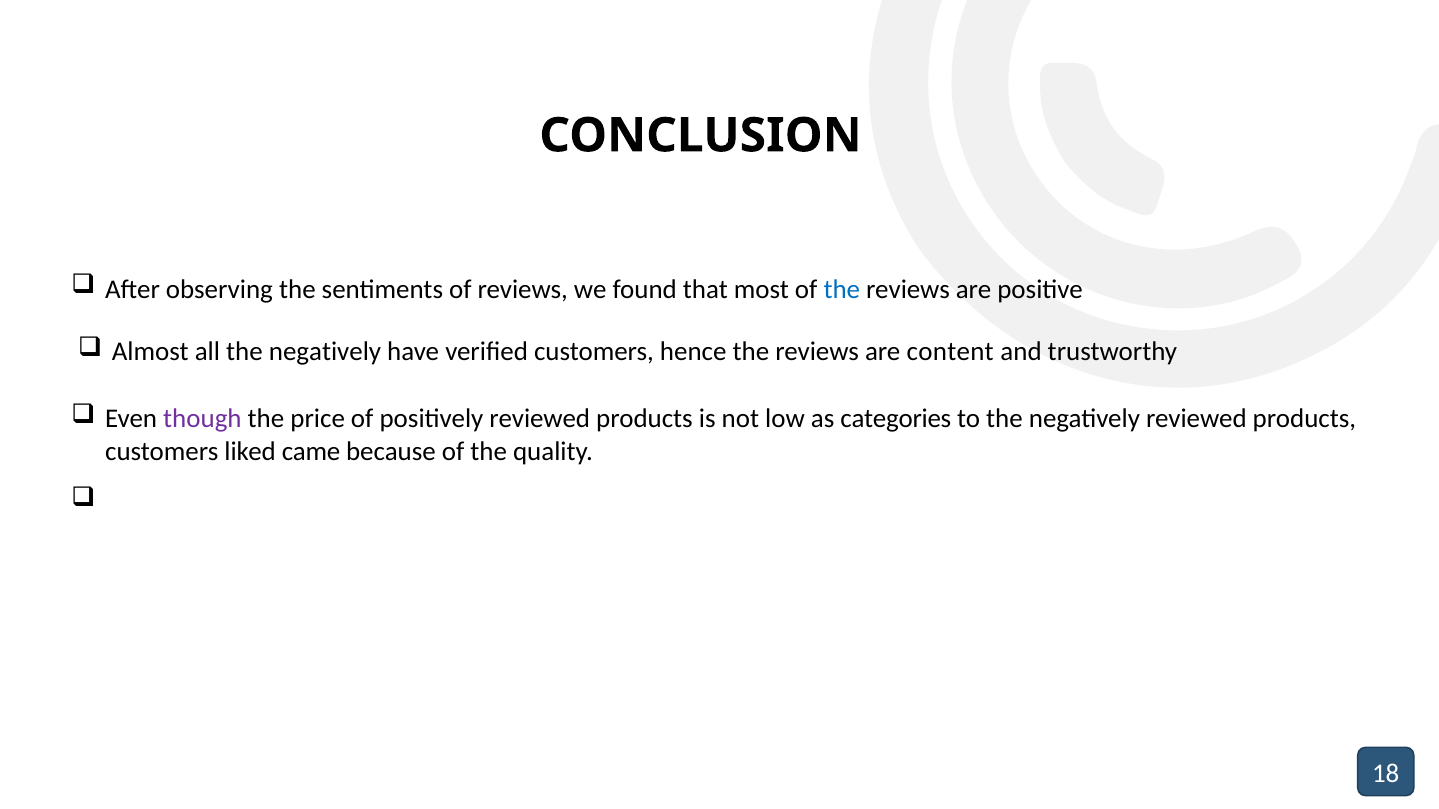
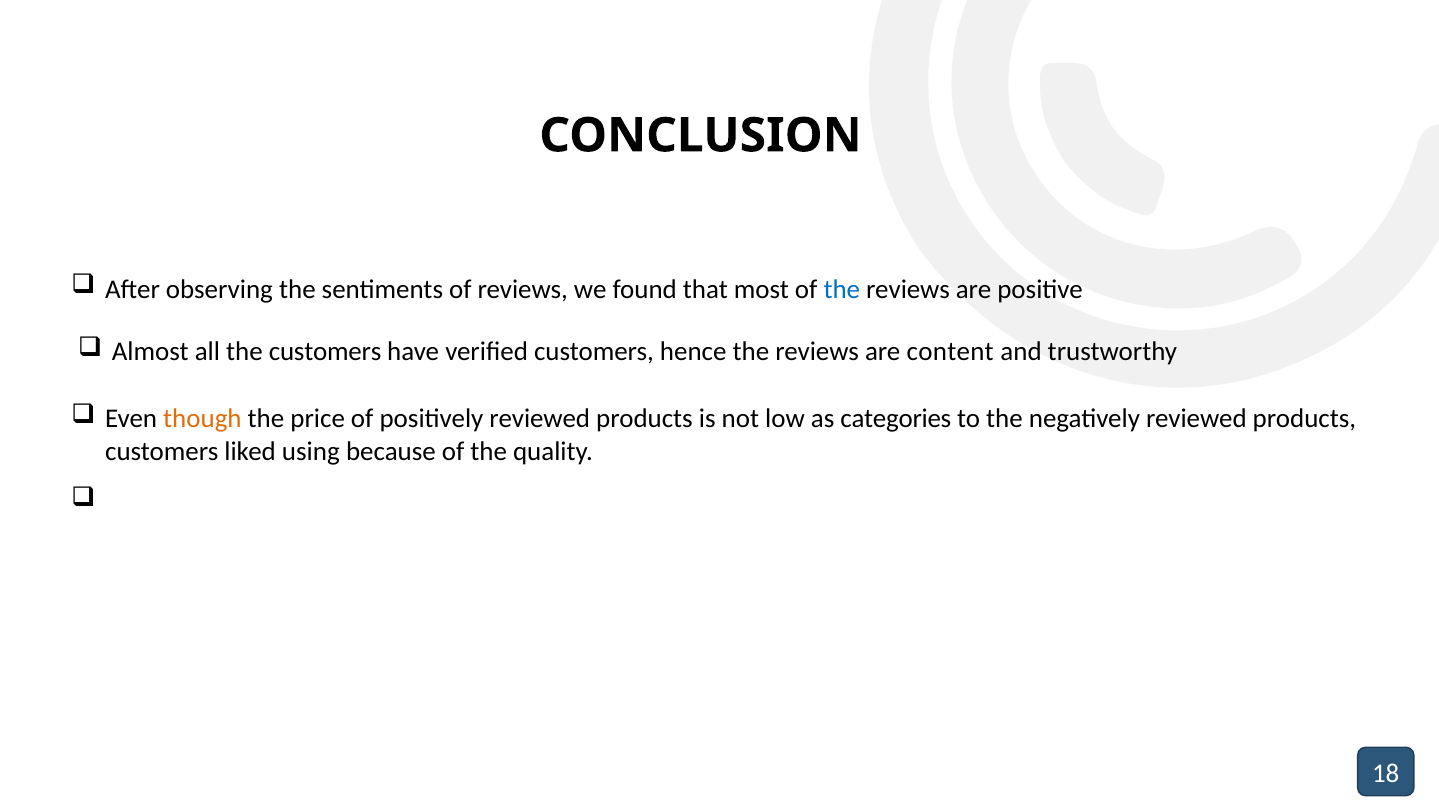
all the negatively: negatively -> customers (325, 352)
though colour: purple -> orange (202, 419)
came: came -> using (311, 452)
